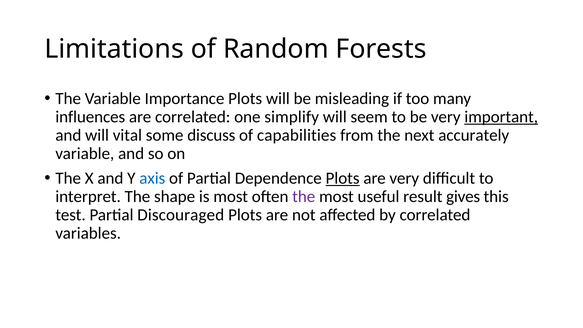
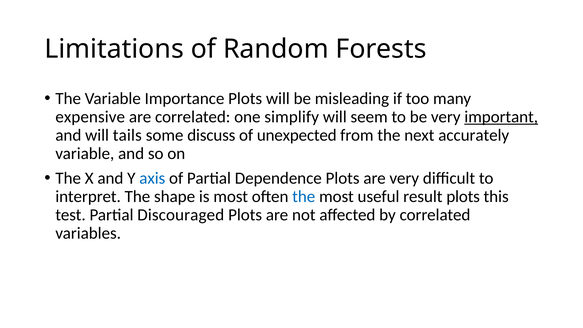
influences: influences -> expensive (90, 117)
vital: vital -> tails (127, 135)
capabilities: capabilities -> unexpected (297, 135)
Plots underline: present -> none (343, 178)
the colour: purple -> blue (304, 196)
result gives: gives -> plots (463, 196)
